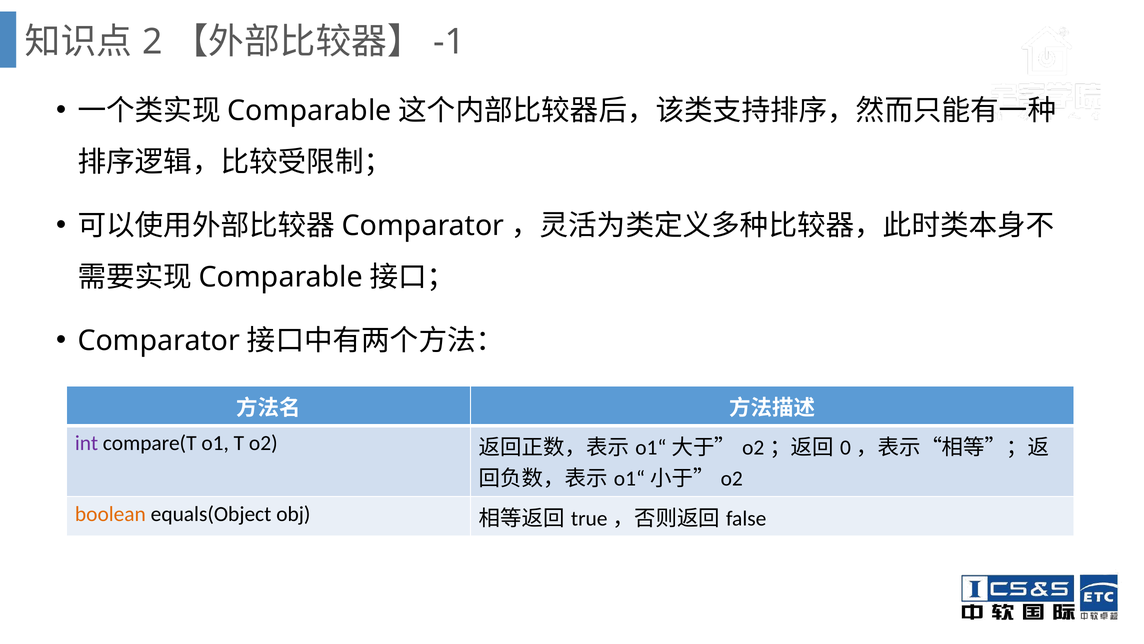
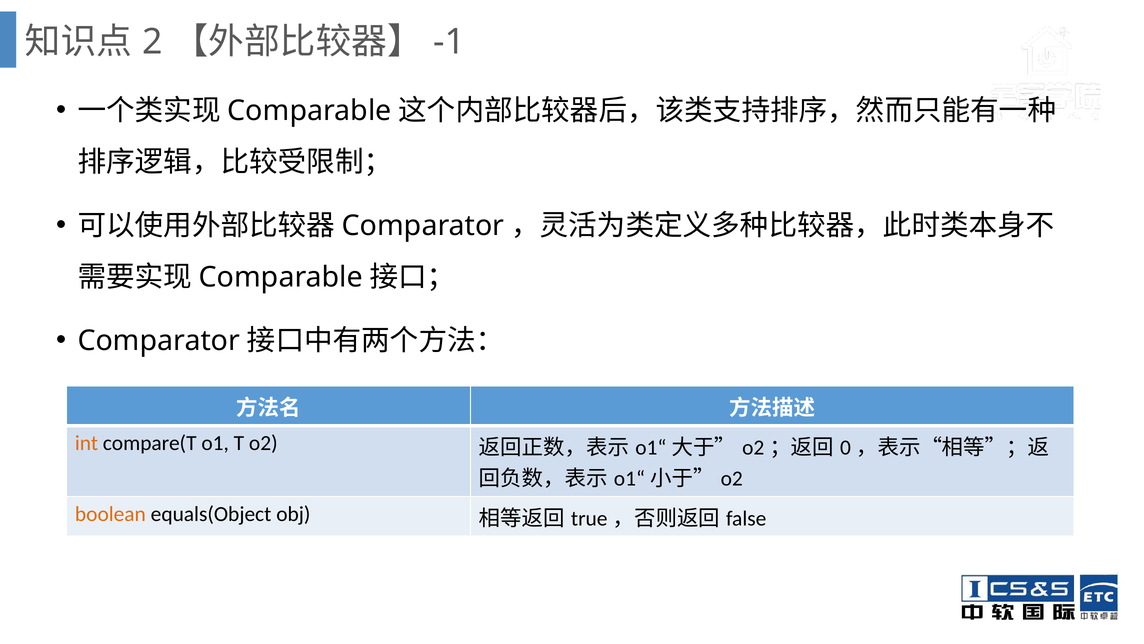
int colour: purple -> orange (87, 443)
